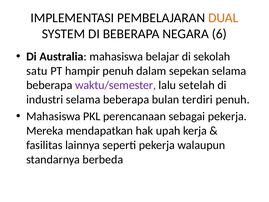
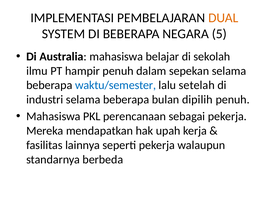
6: 6 -> 5 (219, 34)
satu: satu -> ilmu (37, 71)
waktu/semester colour: purple -> blue (116, 85)
terdiri: terdiri -> dipilih (197, 99)
